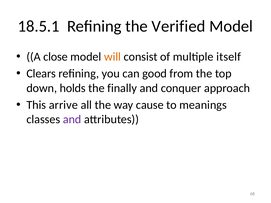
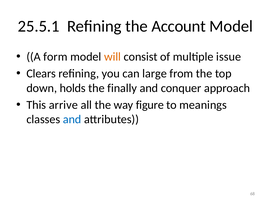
18.5.1: 18.5.1 -> 25.5.1 (39, 26)
Verified: Verified -> Account (179, 26)
close: close -> form (55, 57)
itself: itself -> issue (229, 57)
good: good -> large (155, 74)
cause: cause -> figure (150, 105)
and colour: purple -> blue (72, 120)
